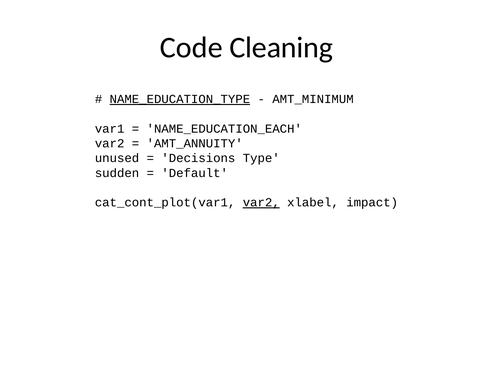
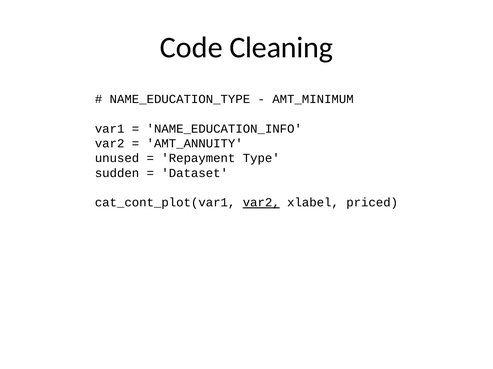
NAME_EDUCATION_TYPE underline: present -> none (180, 99)
NAME_EDUCATION_EACH: NAME_EDUCATION_EACH -> NAME_EDUCATION_INFO (224, 129)
Decisions: Decisions -> Repayment (198, 159)
Default: Default -> Dataset (195, 173)
impact: impact -> priced (372, 203)
